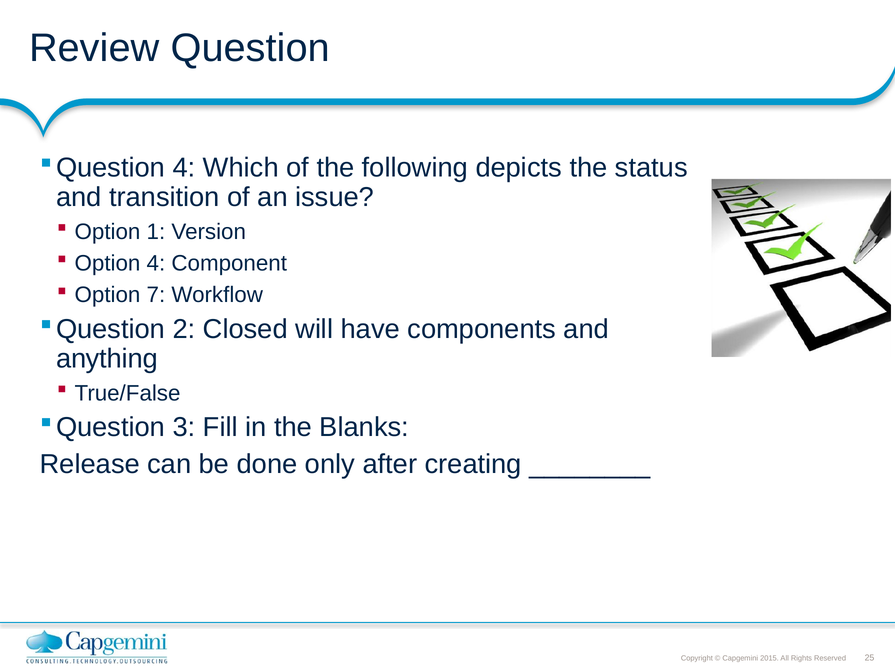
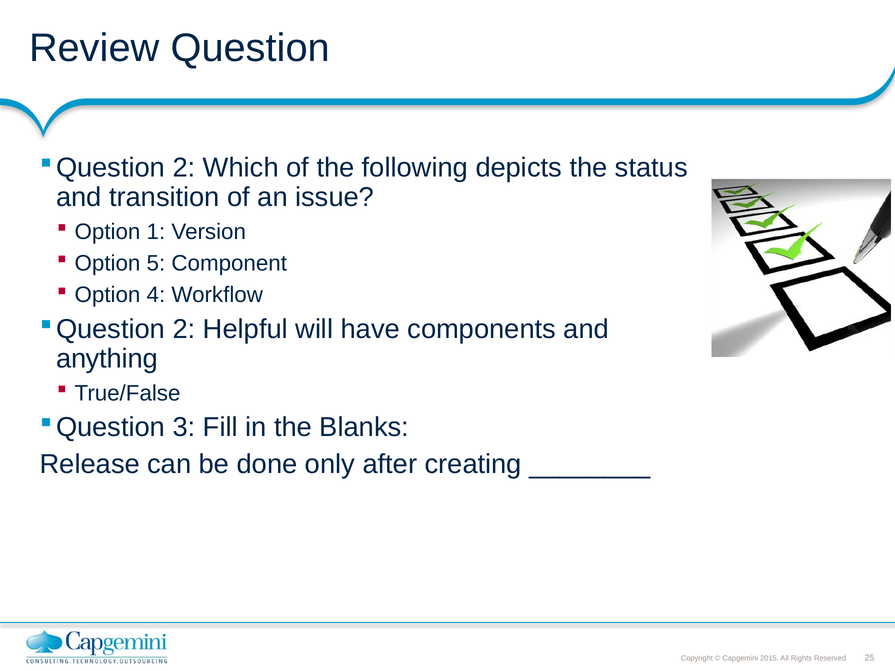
4: 4 -> 2 (184, 168)
Option 4: 4 -> 5 (156, 263)
7: 7 -> 4 (156, 295)
Closed: Closed -> Helpful (245, 329)
